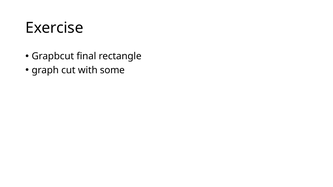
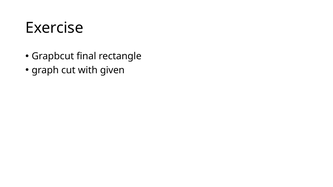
some: some -> given (112, 70)
